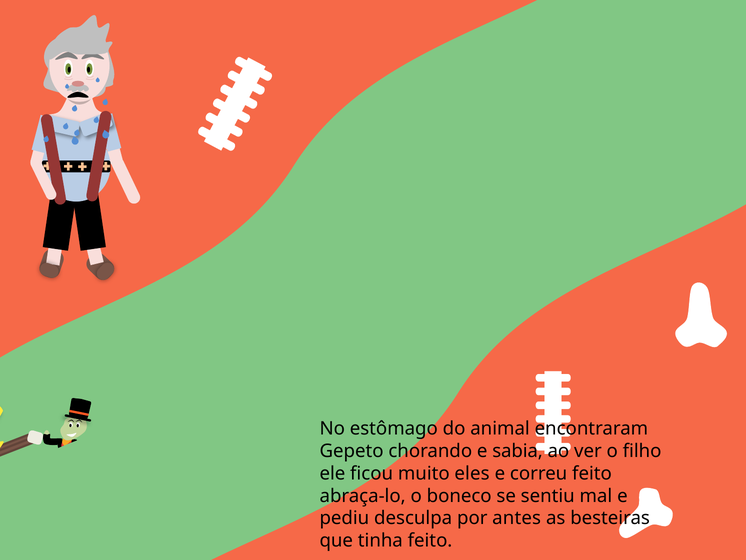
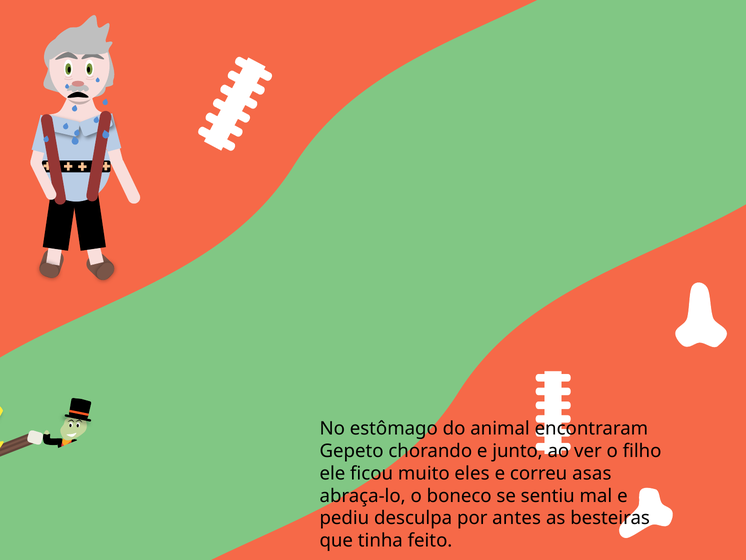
sabia: sabia -> junto (518, 451)
correu feito: feito -> asas (592, 473)
